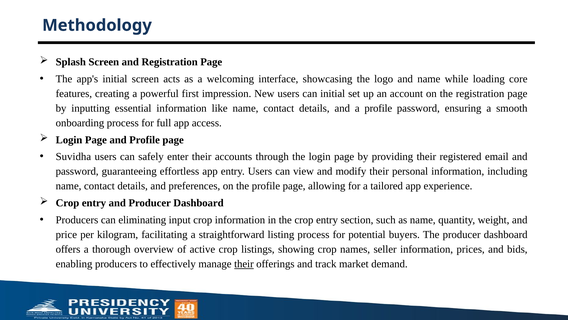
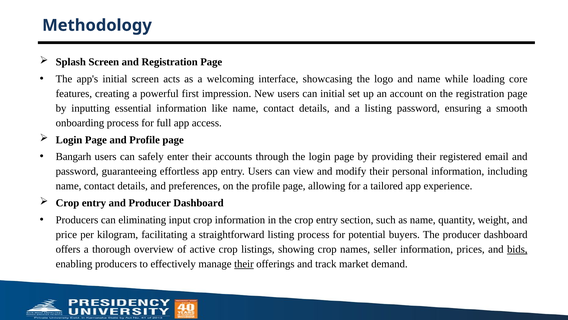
a profile: profile -> listing (378, 108)
Suvidha: Suvidha -> Bangarh (74, 156)
bids underline: none -> present (517, 249)
